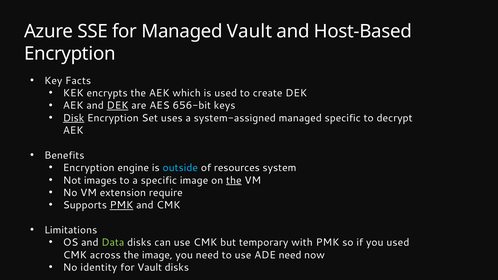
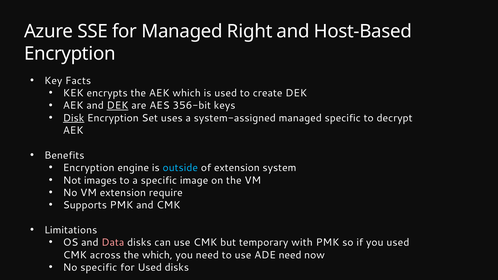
Managed Vault: Vault -> Right (250, 31)
656-bit: 656-bit -> 356-bit (192, 106)
of resources: resources -> extension (237, 168)
the underline: present -> none (234, 180)
PMK underline: present -> none (122, 205)
Data colour: light green -> pink (113, 243)
the image: image -> which (157, 255)
No identity: identity -> specific (99, 268)
for Vault: Vault -> Used (150, 268)
